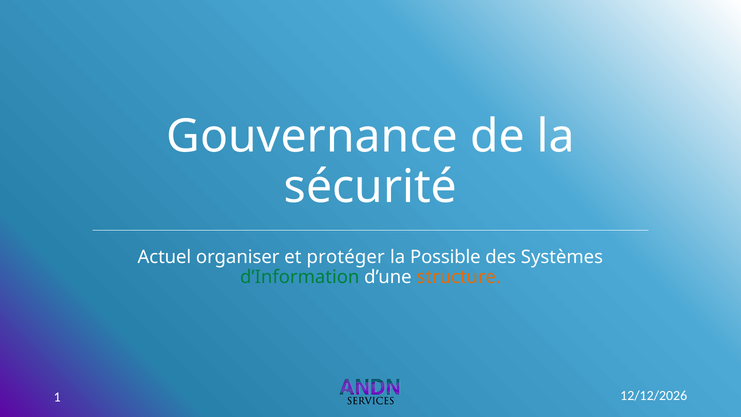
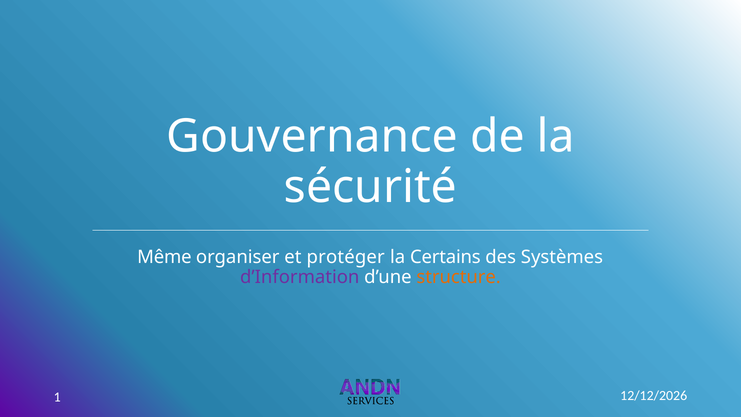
Actuel: Actuel -> Même (164, 257)
Possible: Possible -> Certains (445, 257)
d’Information colour: green -> purple (300, 277)
